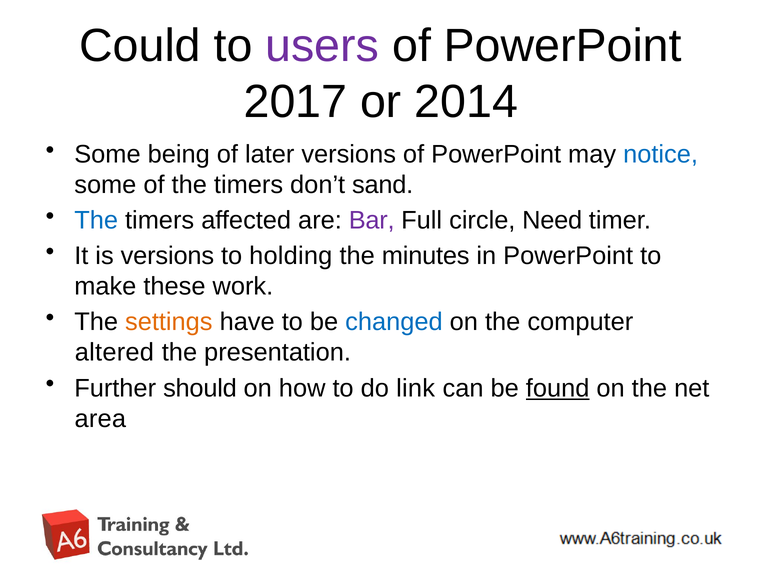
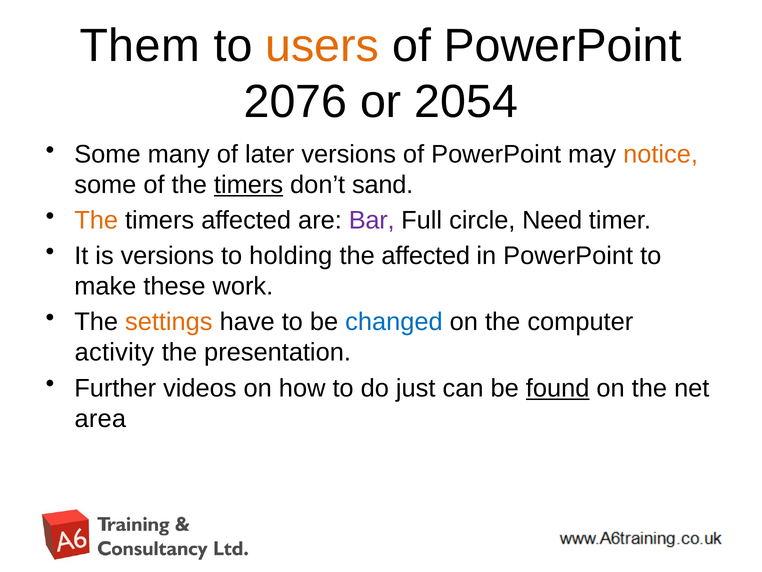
Could: Could -> Them (140, 46)
users colour: purple -> orange (322, 46)
2017: 2017 -> 2076 (295, 102)
2014: 2014 -> 2054 (466, 102)
being: being -> many (179, 154)
notice colour: blue -> orange (661, 154)
timers underline: none -> present (249, 185)
The colour: blue -> orange (96, 220)
the minutes: minutes -> affected (426, 256)
altered: altered -> activity (114, 352)
should: should -> videos (200, 388)
link: link -> just (416, 388)
